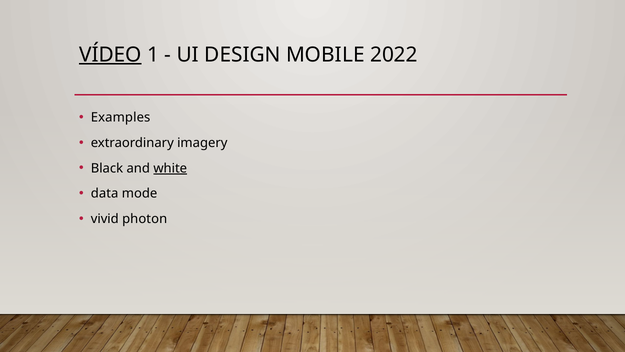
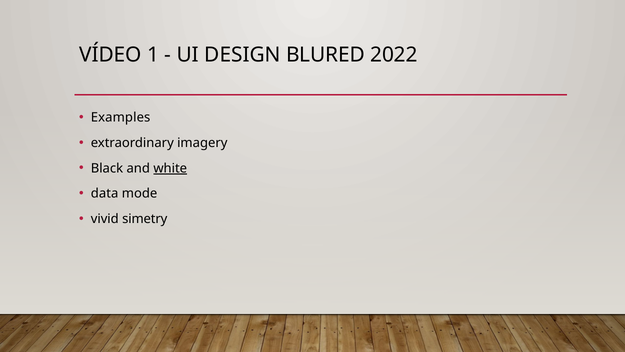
VÍDEO underline: present -> none (110, 55)
MOBILE: MOBILE -> BLURED (325, 55)
photon: photon -> simetry (145, 219)
